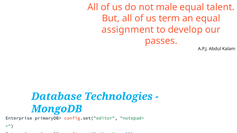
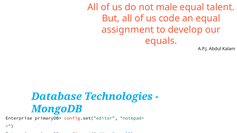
term: term -> code (169, 18)
passes: passes -> equals (161, 41)
